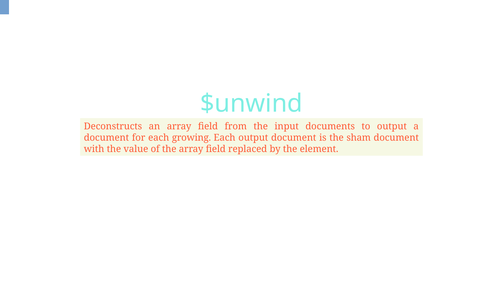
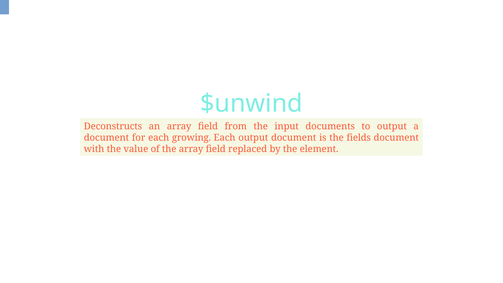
sham: sham -> fields (359, 138)
